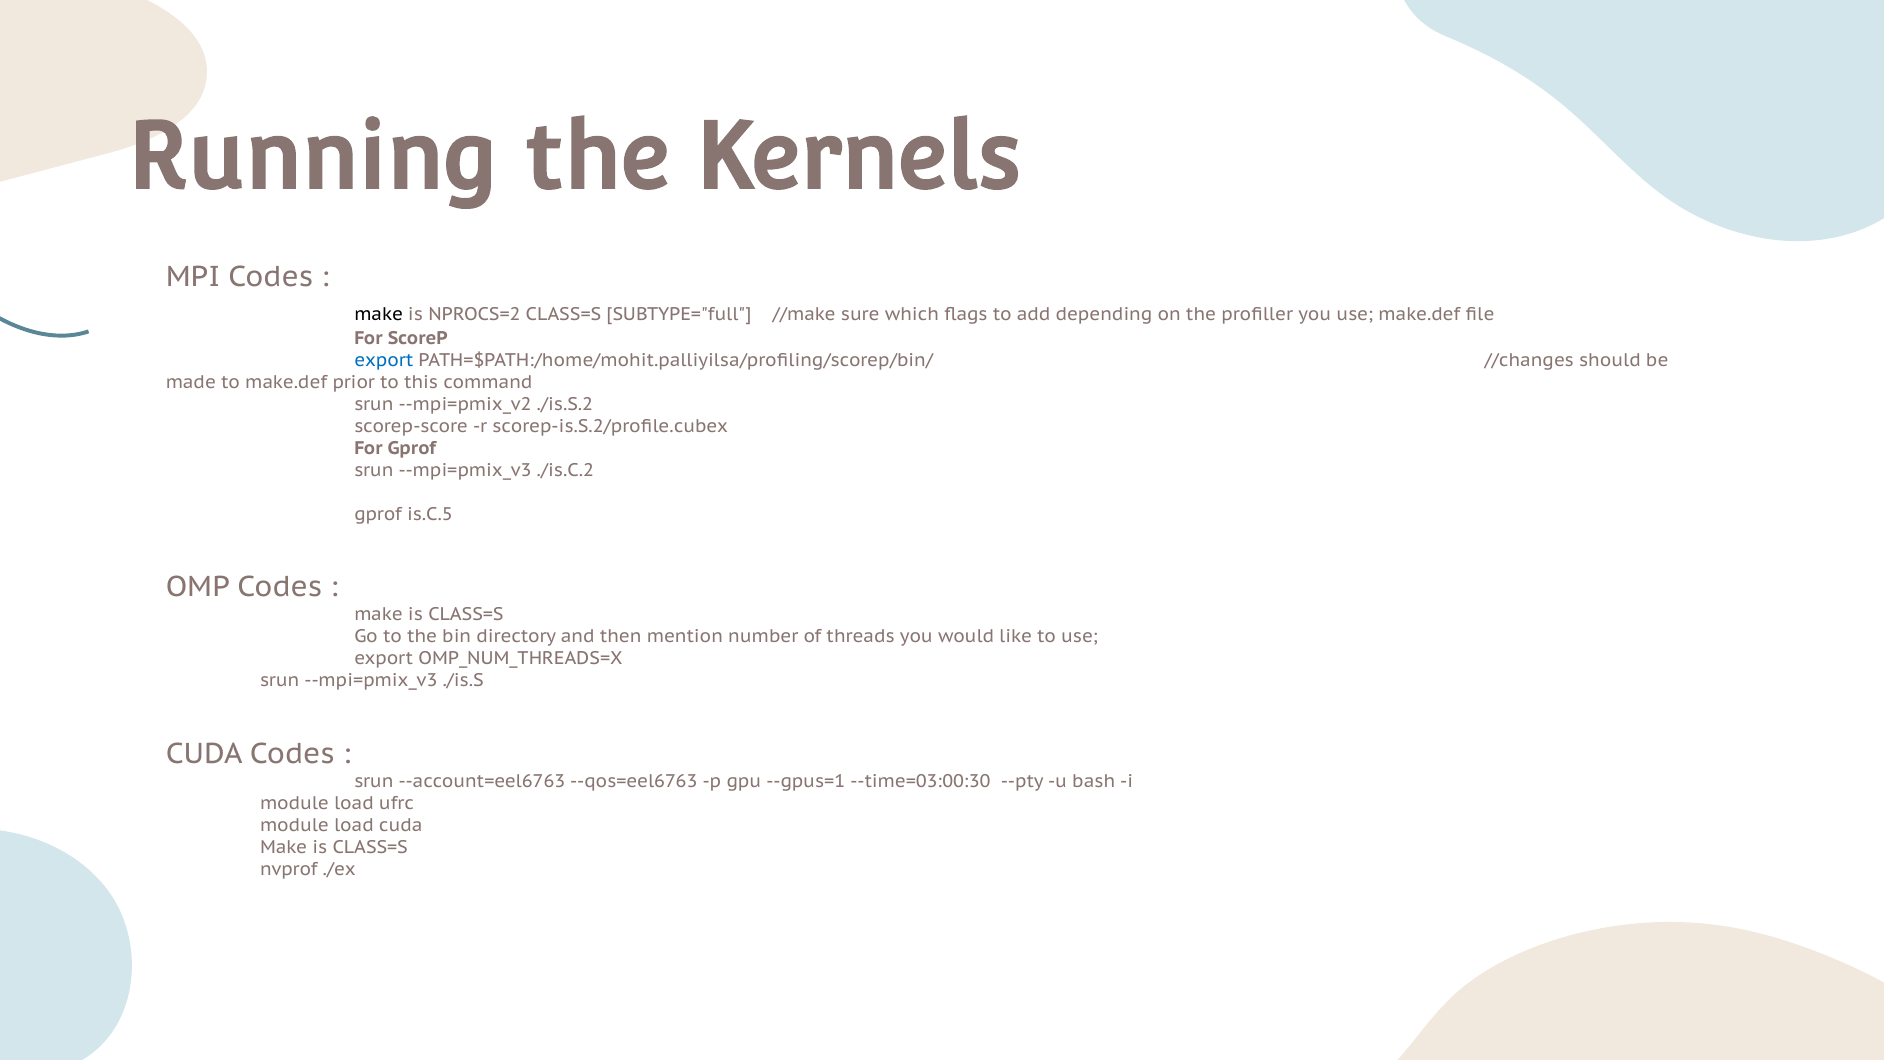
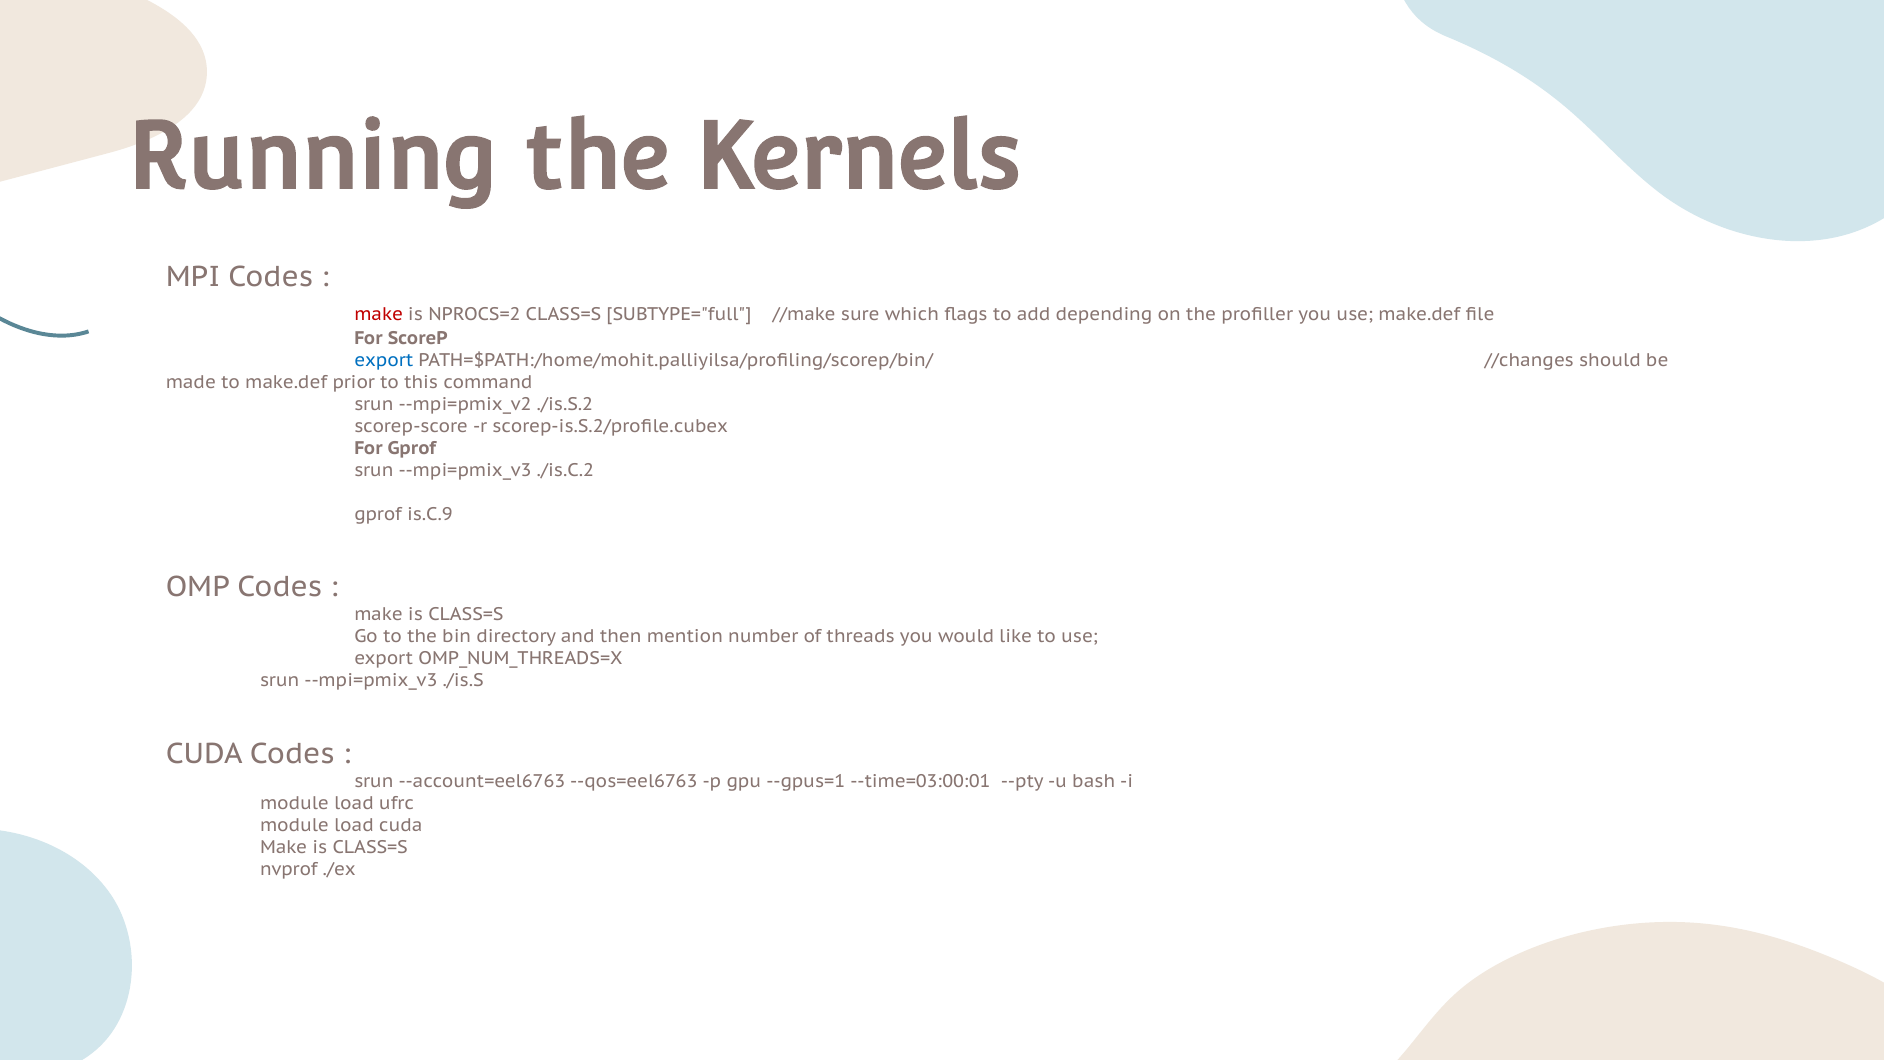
make colour: black -> red (379, 315)
is.C.5: is.C.5 -> is.C.9 (430, 514)
--time=03:00:30: --time=03:00:30 -> --time=03:00:01 (920, 781)
